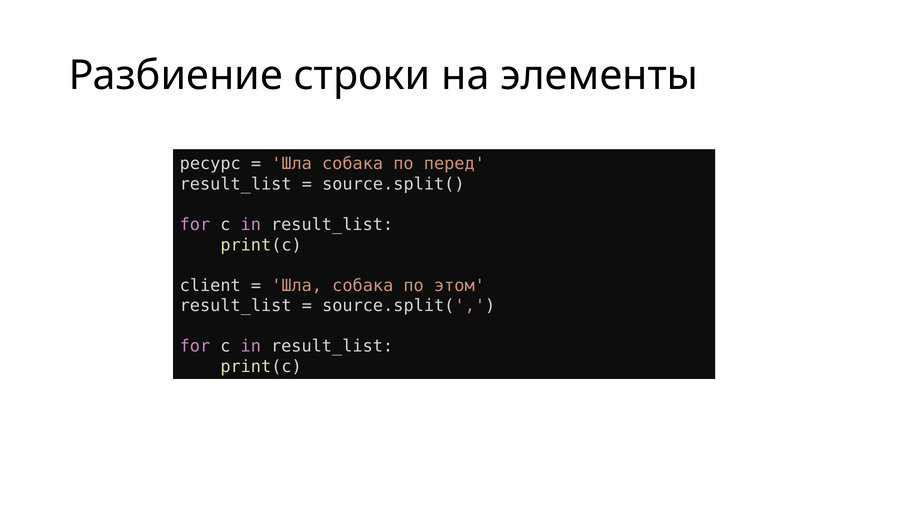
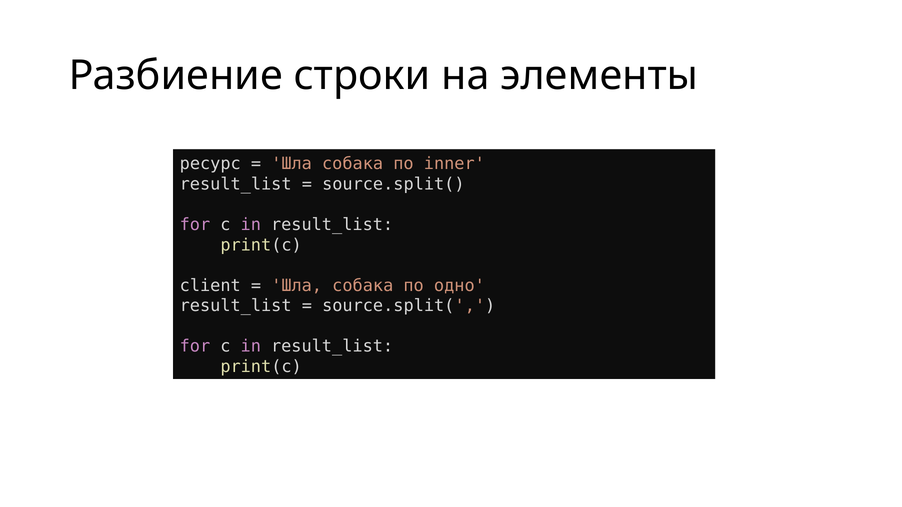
перед: перед -> inner (454, 164)
этом: этом -> одно (459, 286)
